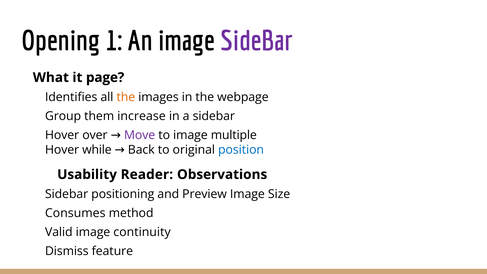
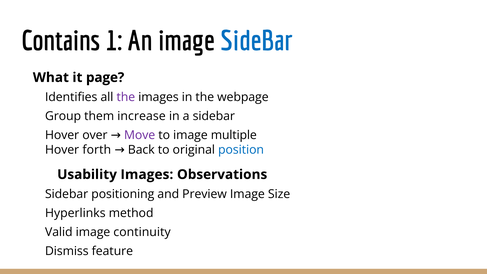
Opening: Opening -> Contains (61, 41)
SideBar colour: purple -> blue (257, 41)
the colour: orange -> purple (126, 97)
while: while -> forth (97, 150)
Usability Reader: Reader -> Images (147, 174)
Consumes: Consumes -> Hyperlinks (75, 213)
